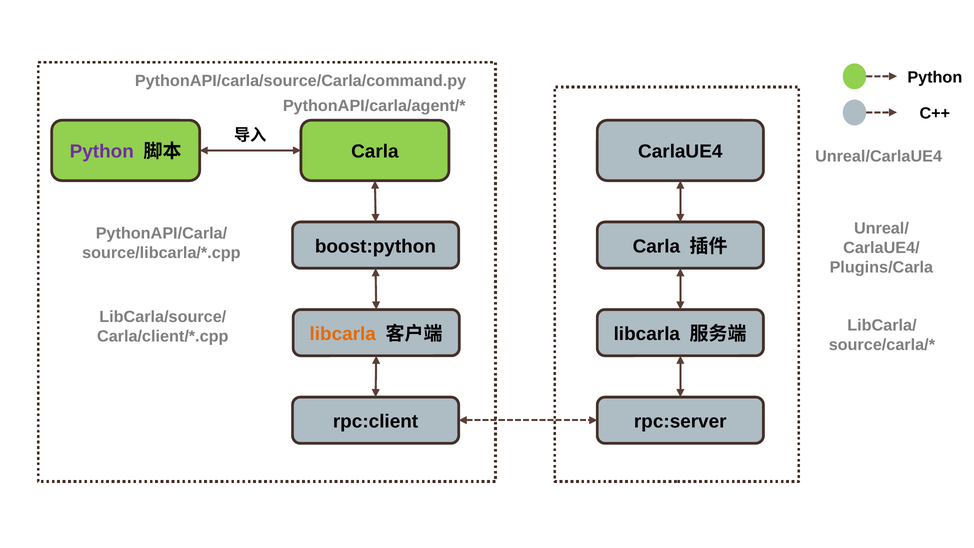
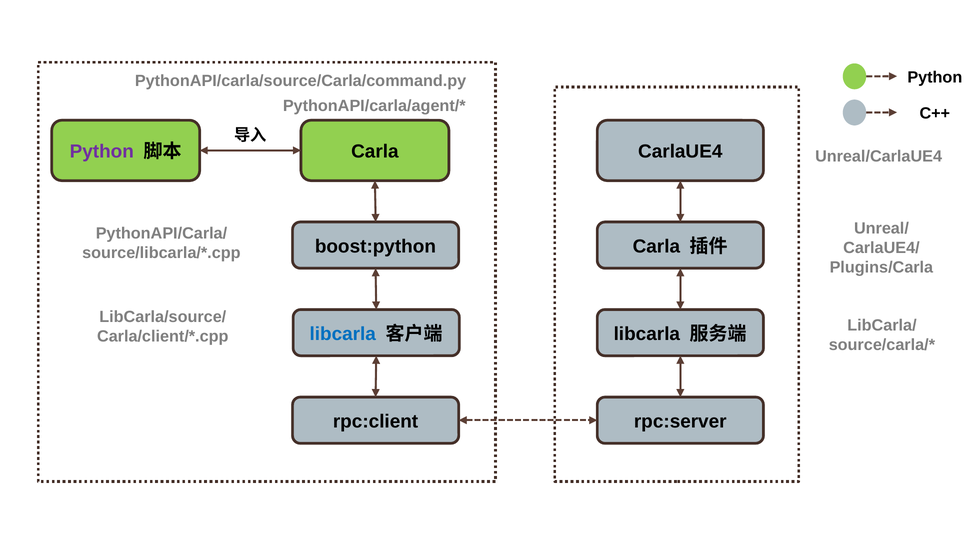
libcarla colour: orange -> blue (343, 334)
